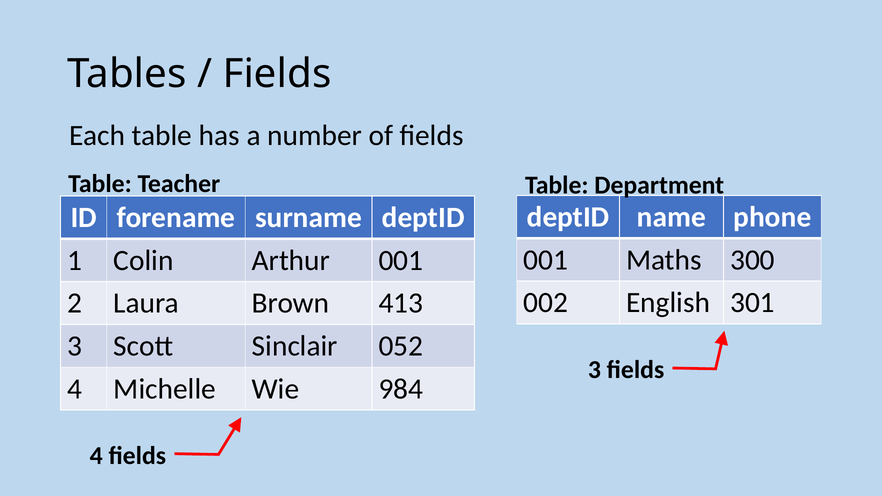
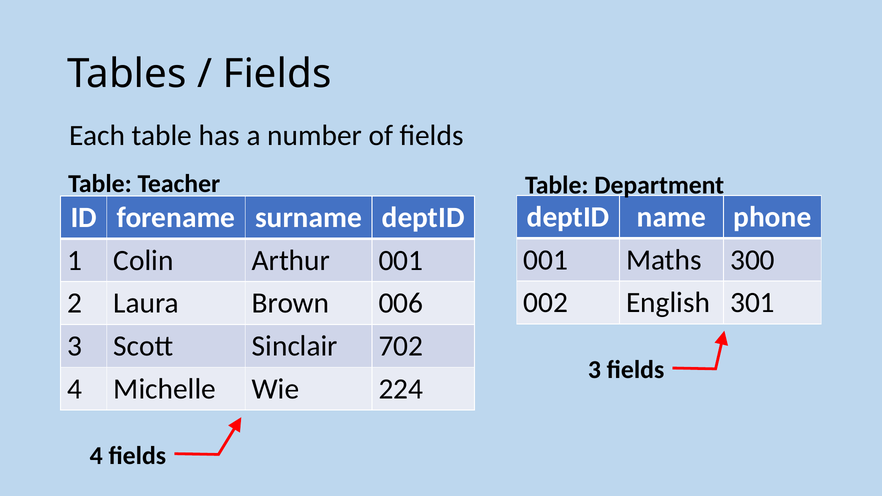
413: 413 -> 006 (401, 303)
052: 052 -> 702 (401, 346)
984: 984 -> 224 (401, 389)
